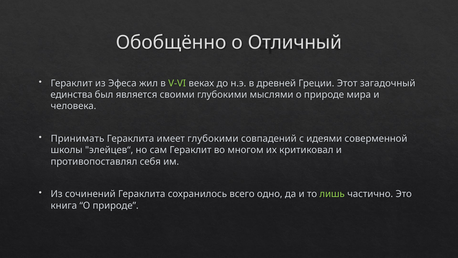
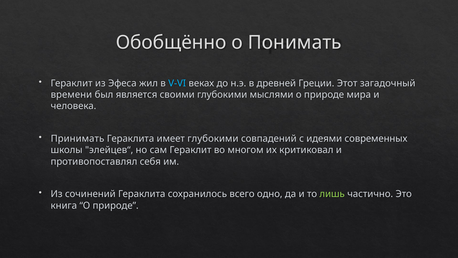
Отличный: Отличный -> Понимать (295, 42)
V-VI colour: light green -> light blue (177, 83)
единства: единства -> времени (71, 95)
соверменной: соверменной -> современных (376, 138)
